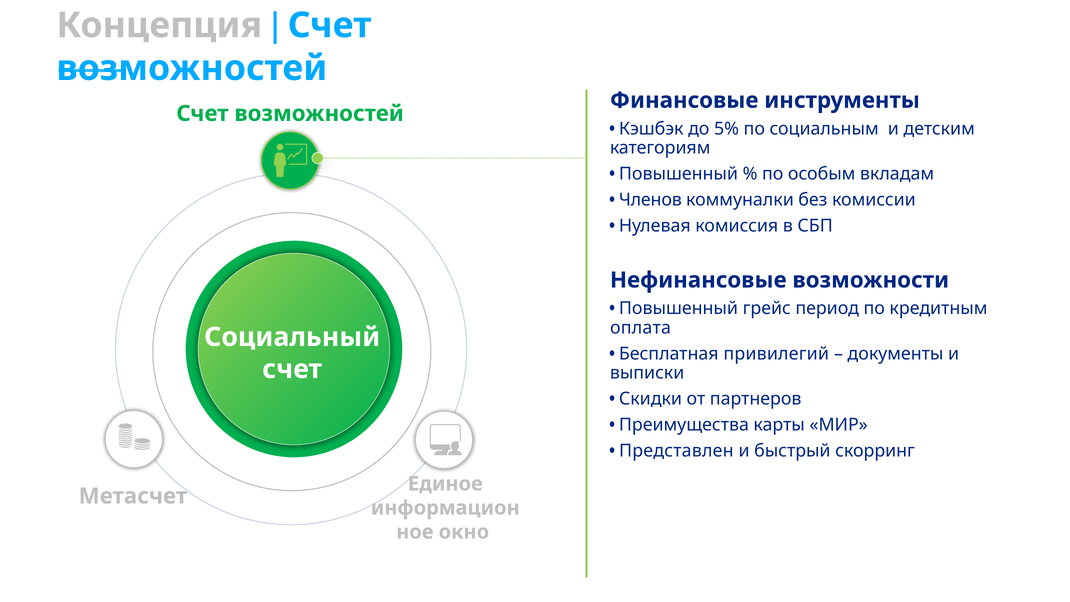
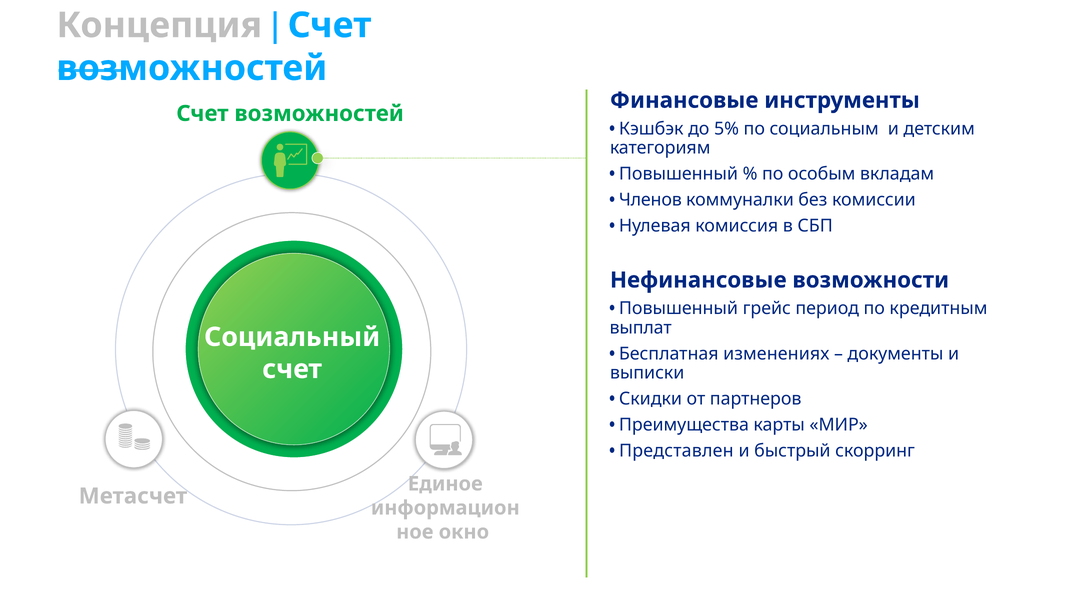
оплата: оплата -> выплат (641, 328)
привилегий: привилегий -> изменениях (776, 354)
